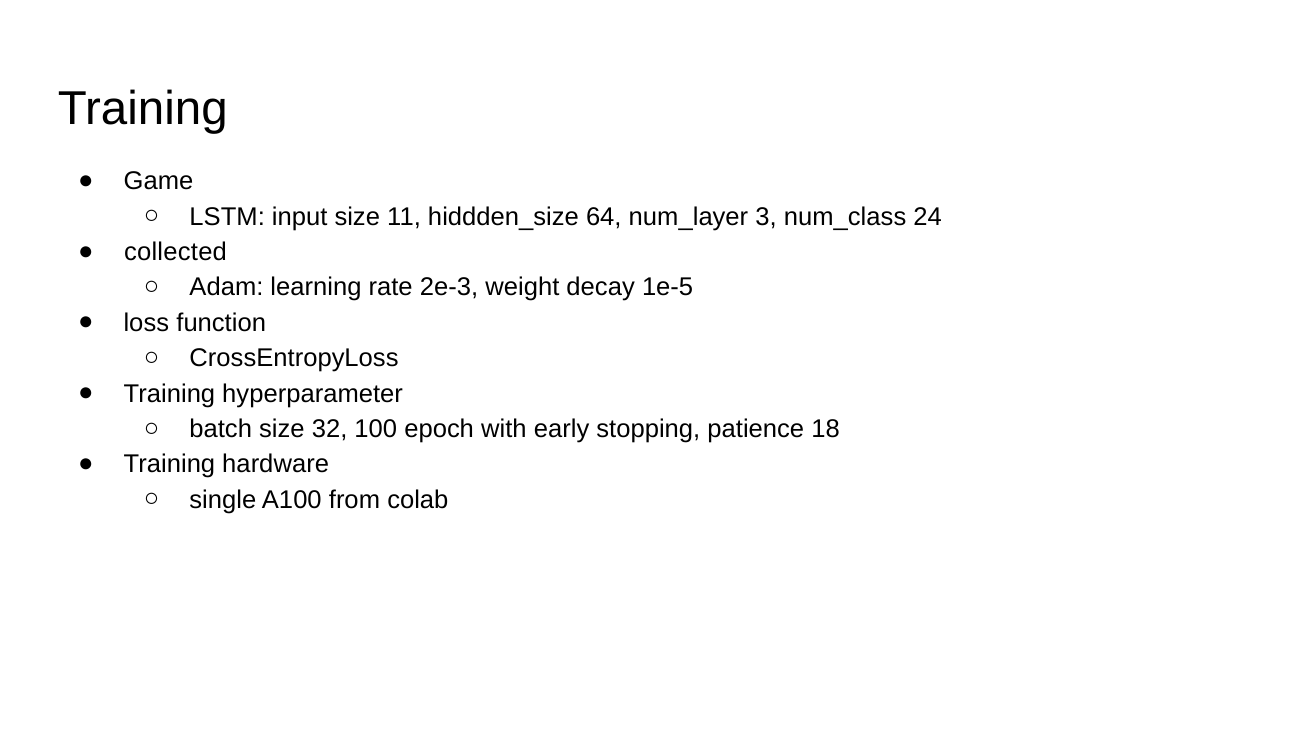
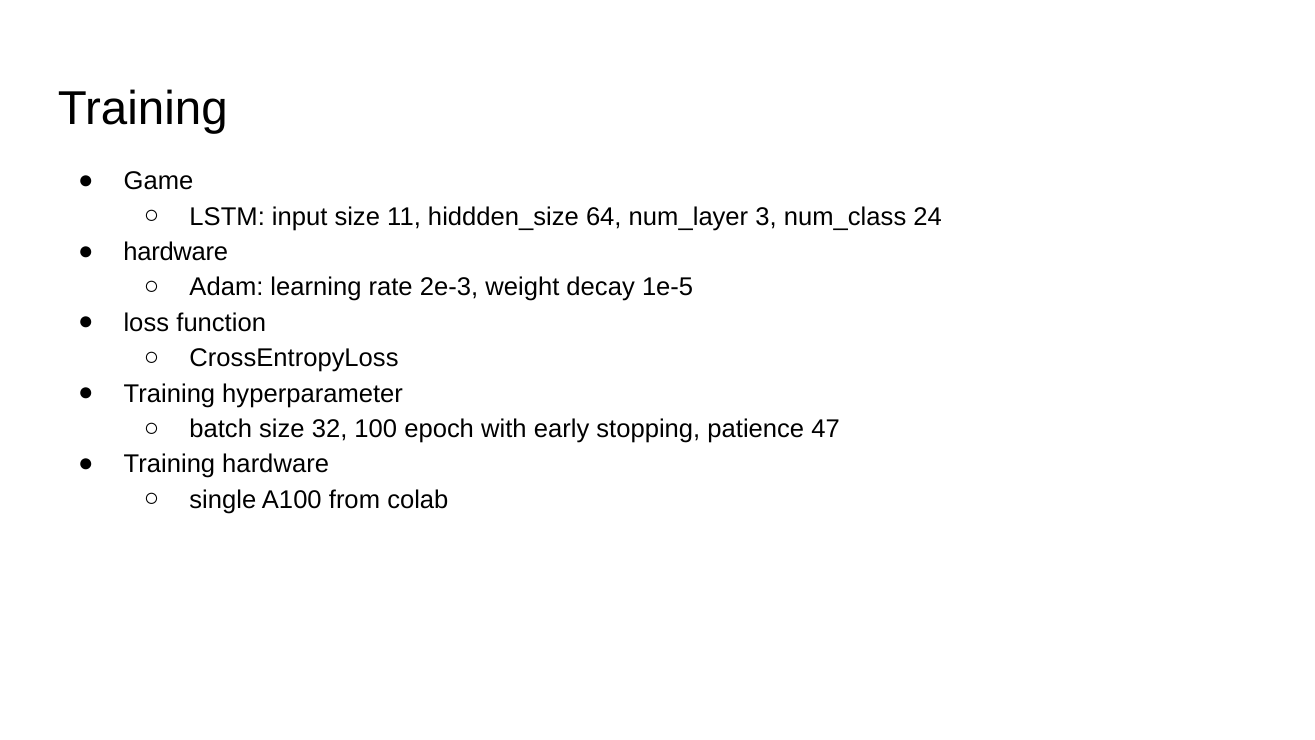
collected: collected -> hardware (176, 252)
18: 18 -> 47 (826, 429)
